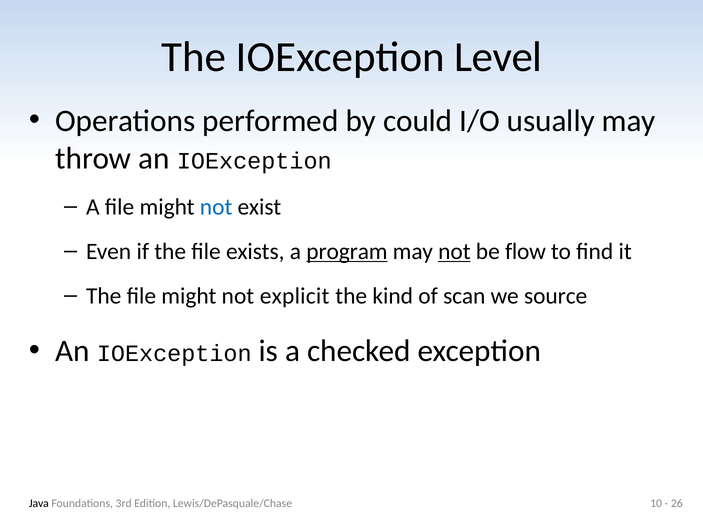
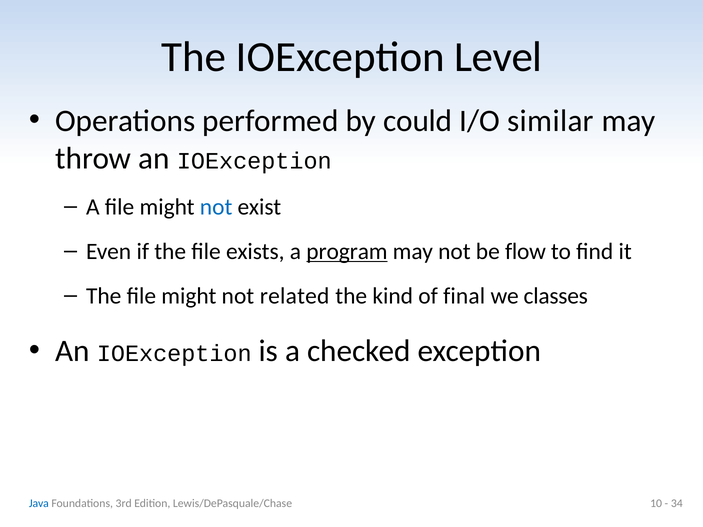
usually: usually -> similar (551, 121)
not underline: present -> none (454, 252)
explicit: explicit -> related (295, 296)
scan: scan -> final (464, 296)
source: source -> classes (556, 296)
Java colour: black -> blue (39, 503)
26: 26 -> 34 (677, 503)
